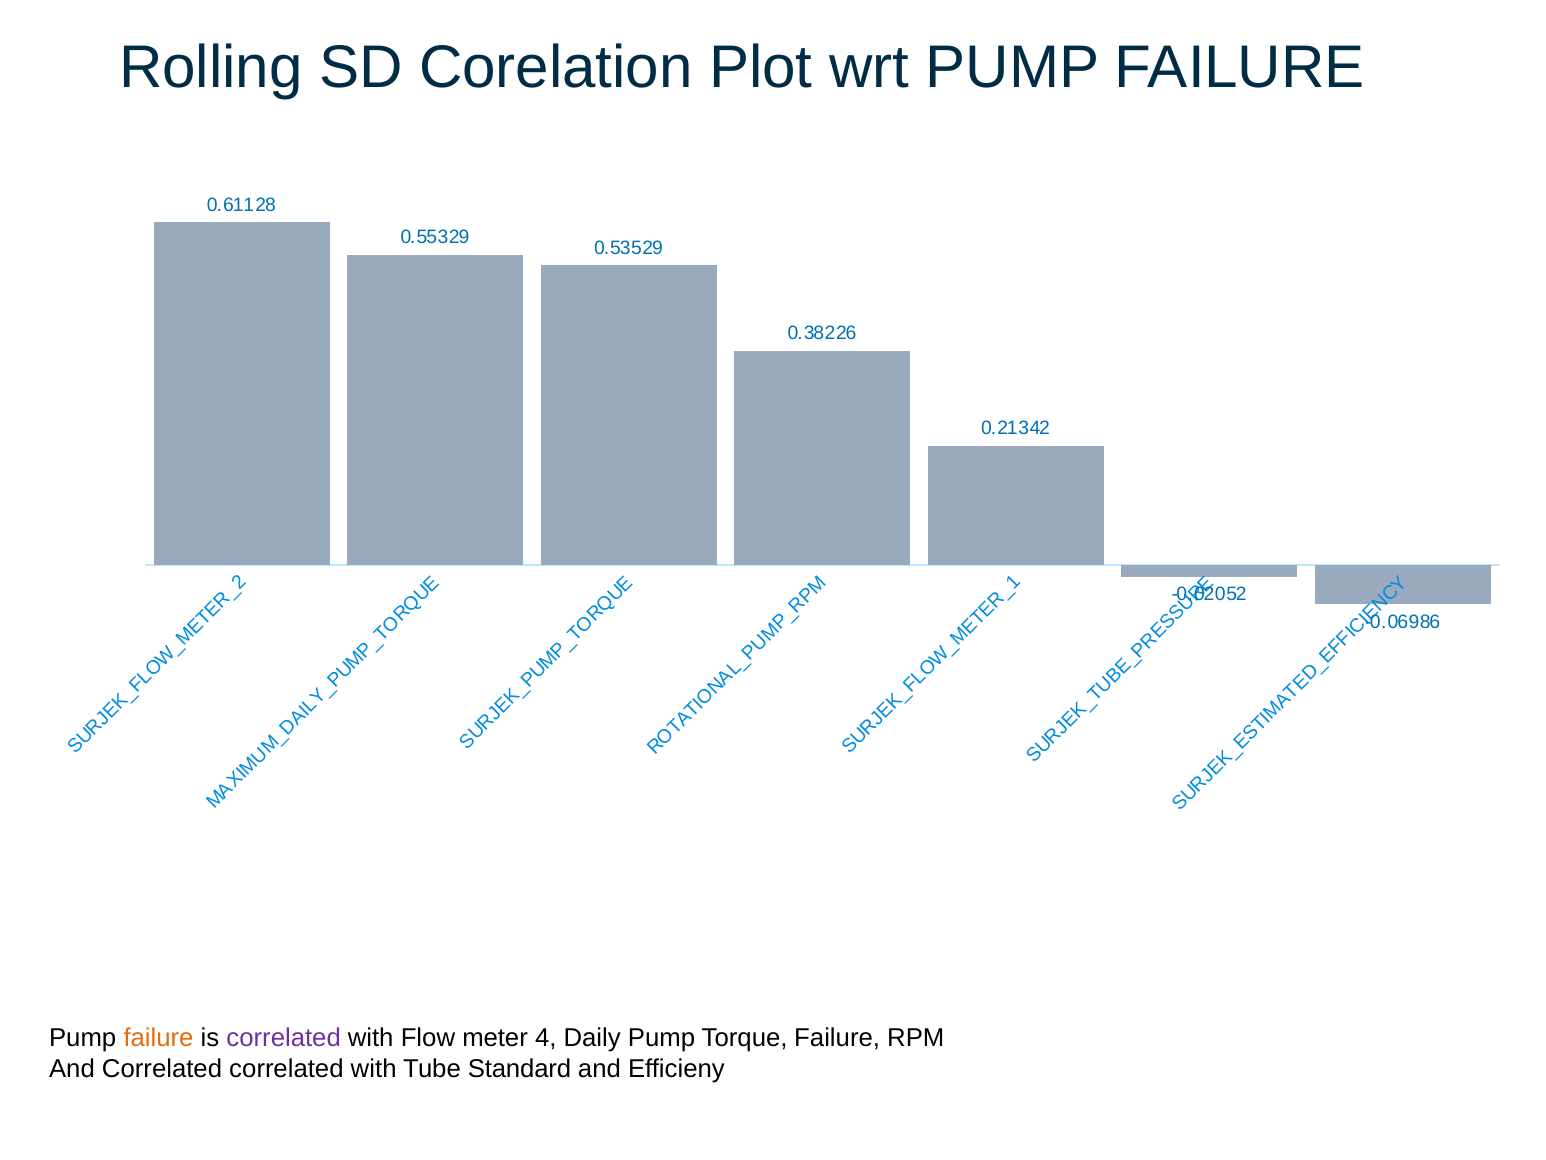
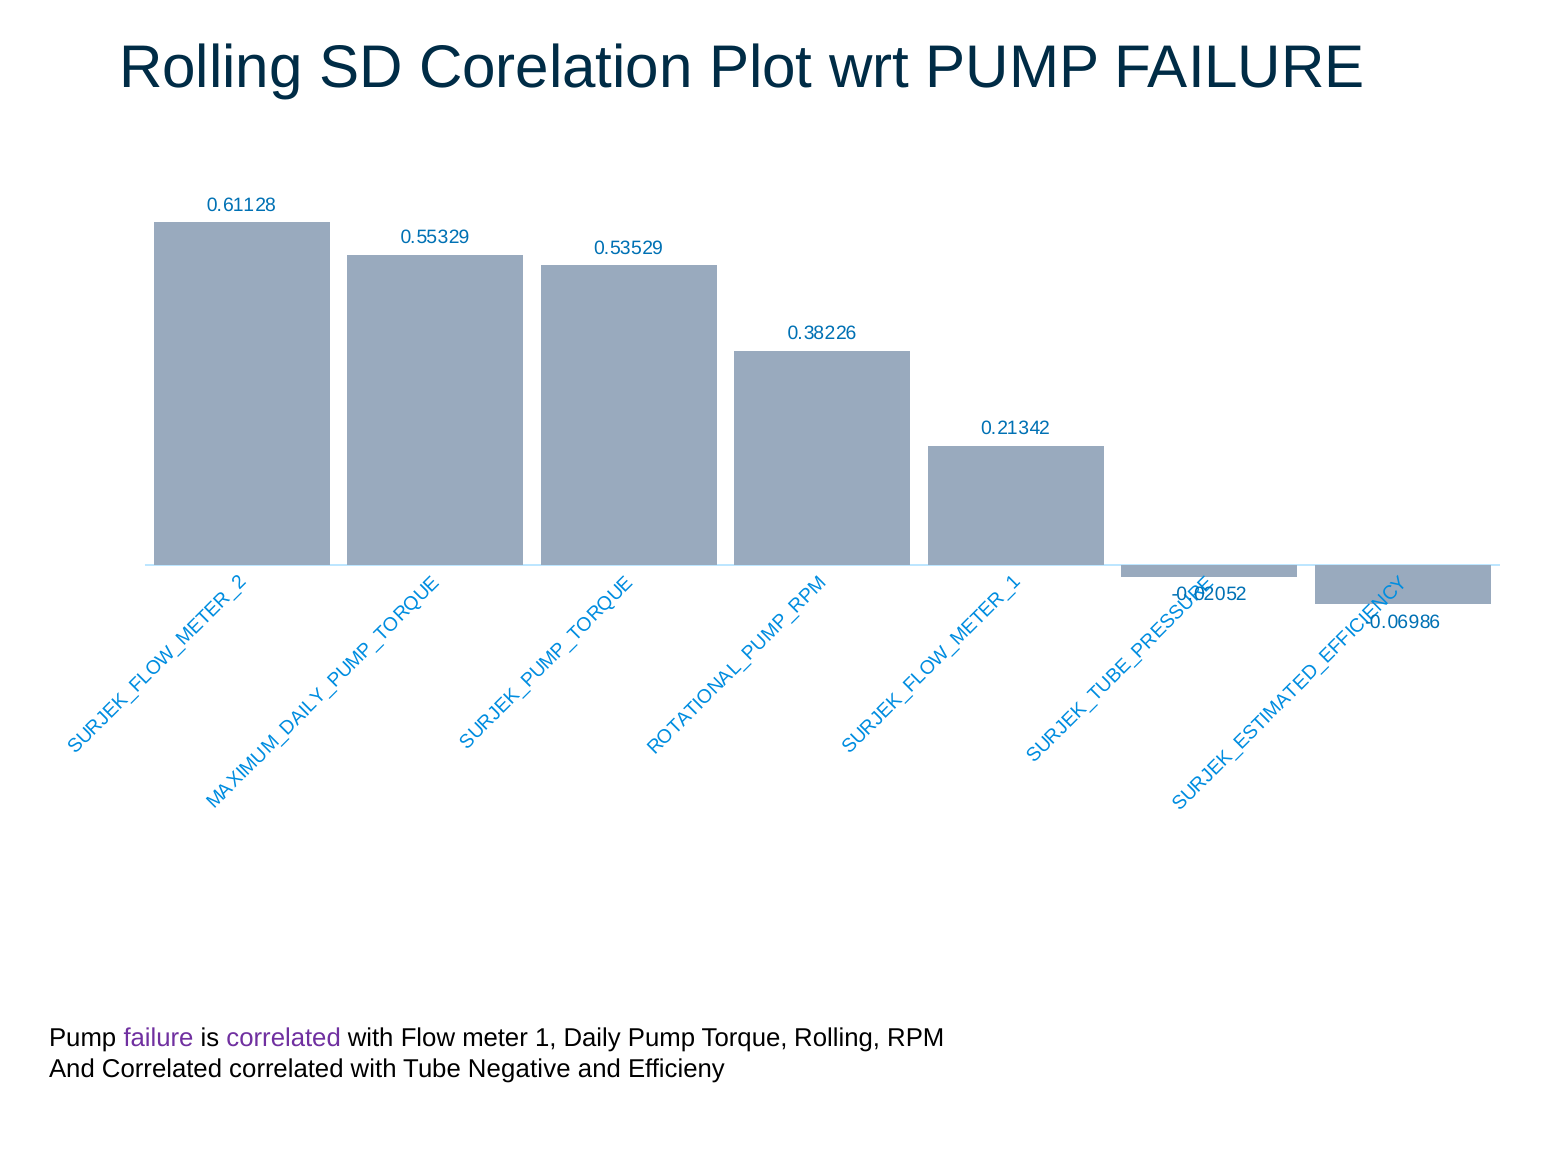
failure colour: orange -> purple (159, 1037)
meter 4: 4 -> 1 (546, 1037)
Torque Failure: Failure -> Rolling (837, 1037)
Standard: Standard -> Negative (519, 1068)
